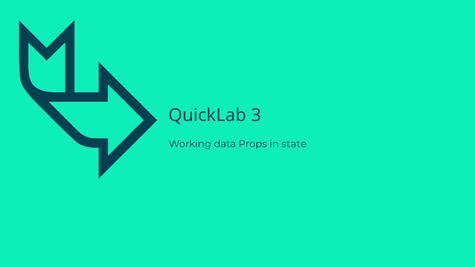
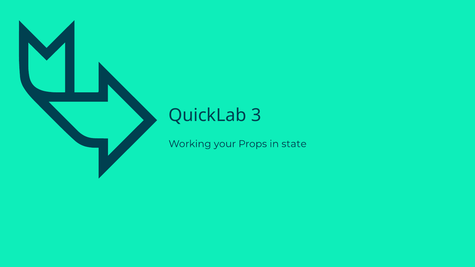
data: data -> your (225, 144)
